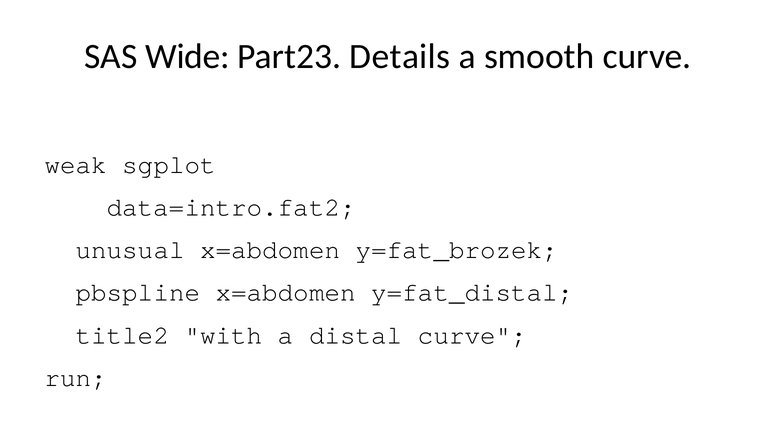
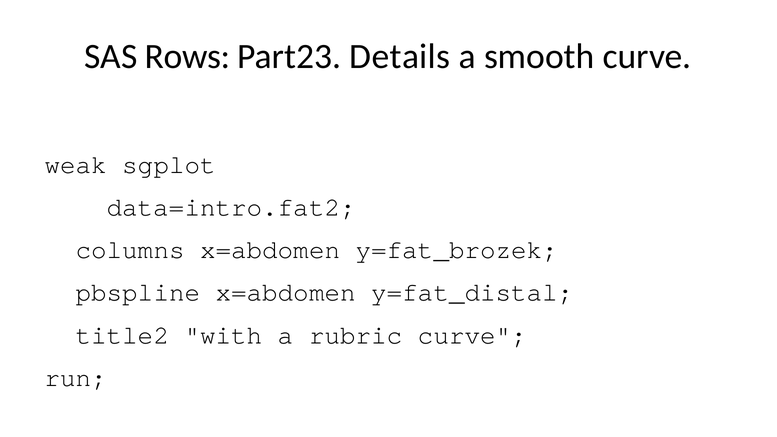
Wide: Wide -> Rows (188, 56)
unusual: unusual -> columns (130, 250)
distal: distal -> rubric (356, 335)
